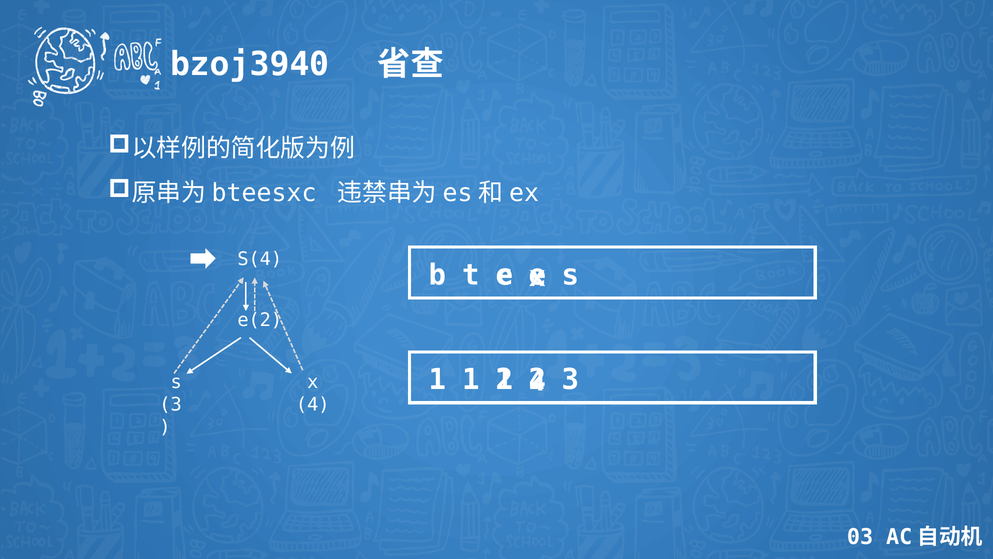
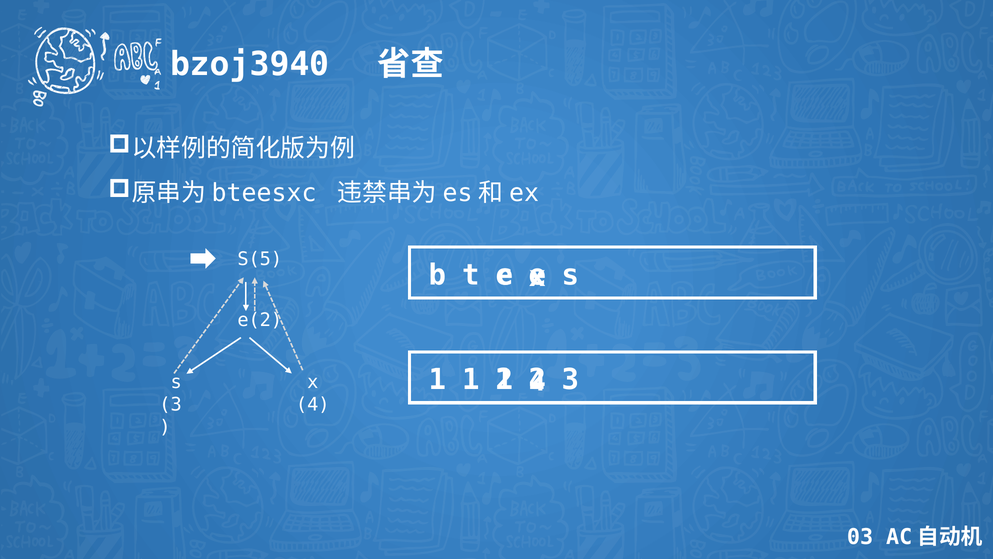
S(4: S(4 -> S(5 (260, 259)
